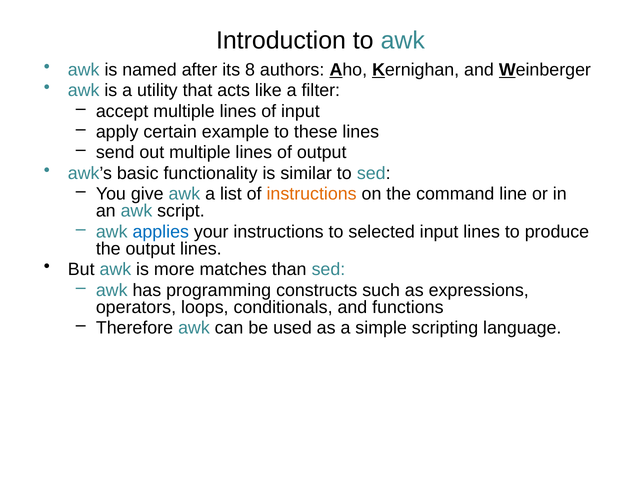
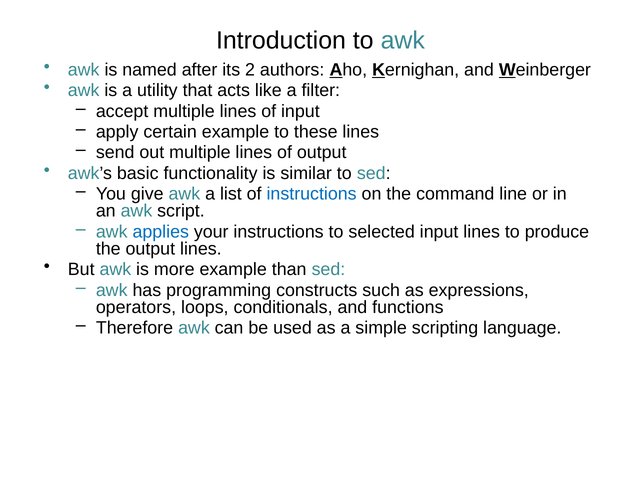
8: 8 -> 2 (250, 70)
instructions colour: orange -> blue (312, 194)
more matches: matches -> example (233, 269)
